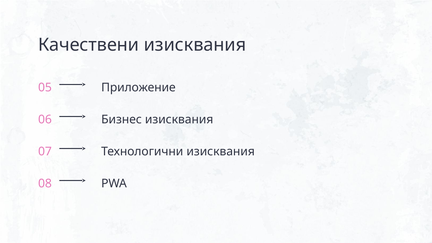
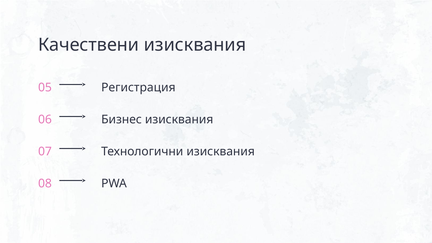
Приложение: Приложение -> Регистрация (138, 87)
